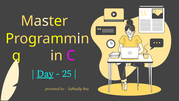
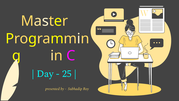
Day underline: present -> none (45, 74)
